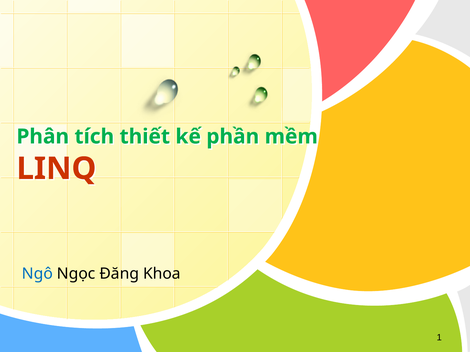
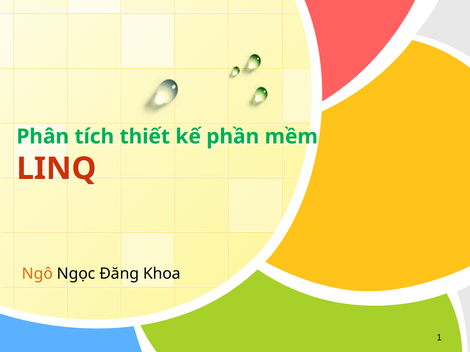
Ngô colour: blue -> orange (37, 274)
